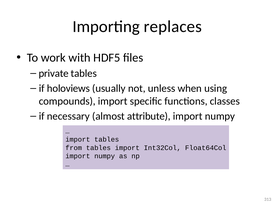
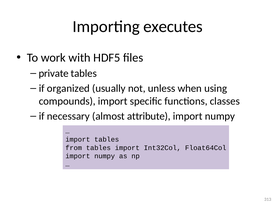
replaces: replaces -> executes (173, 27)
holoviews: holoviews -> organized (68, 88)
